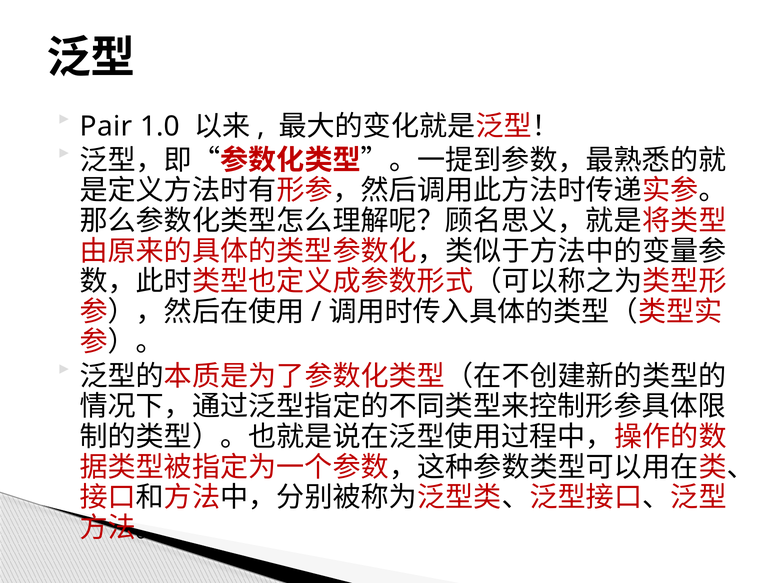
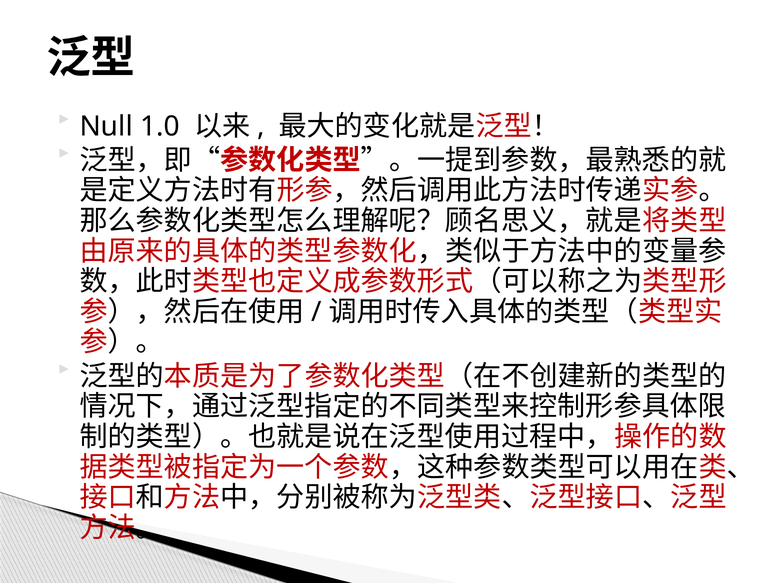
Pair: Pair -> Null (106, 126)
